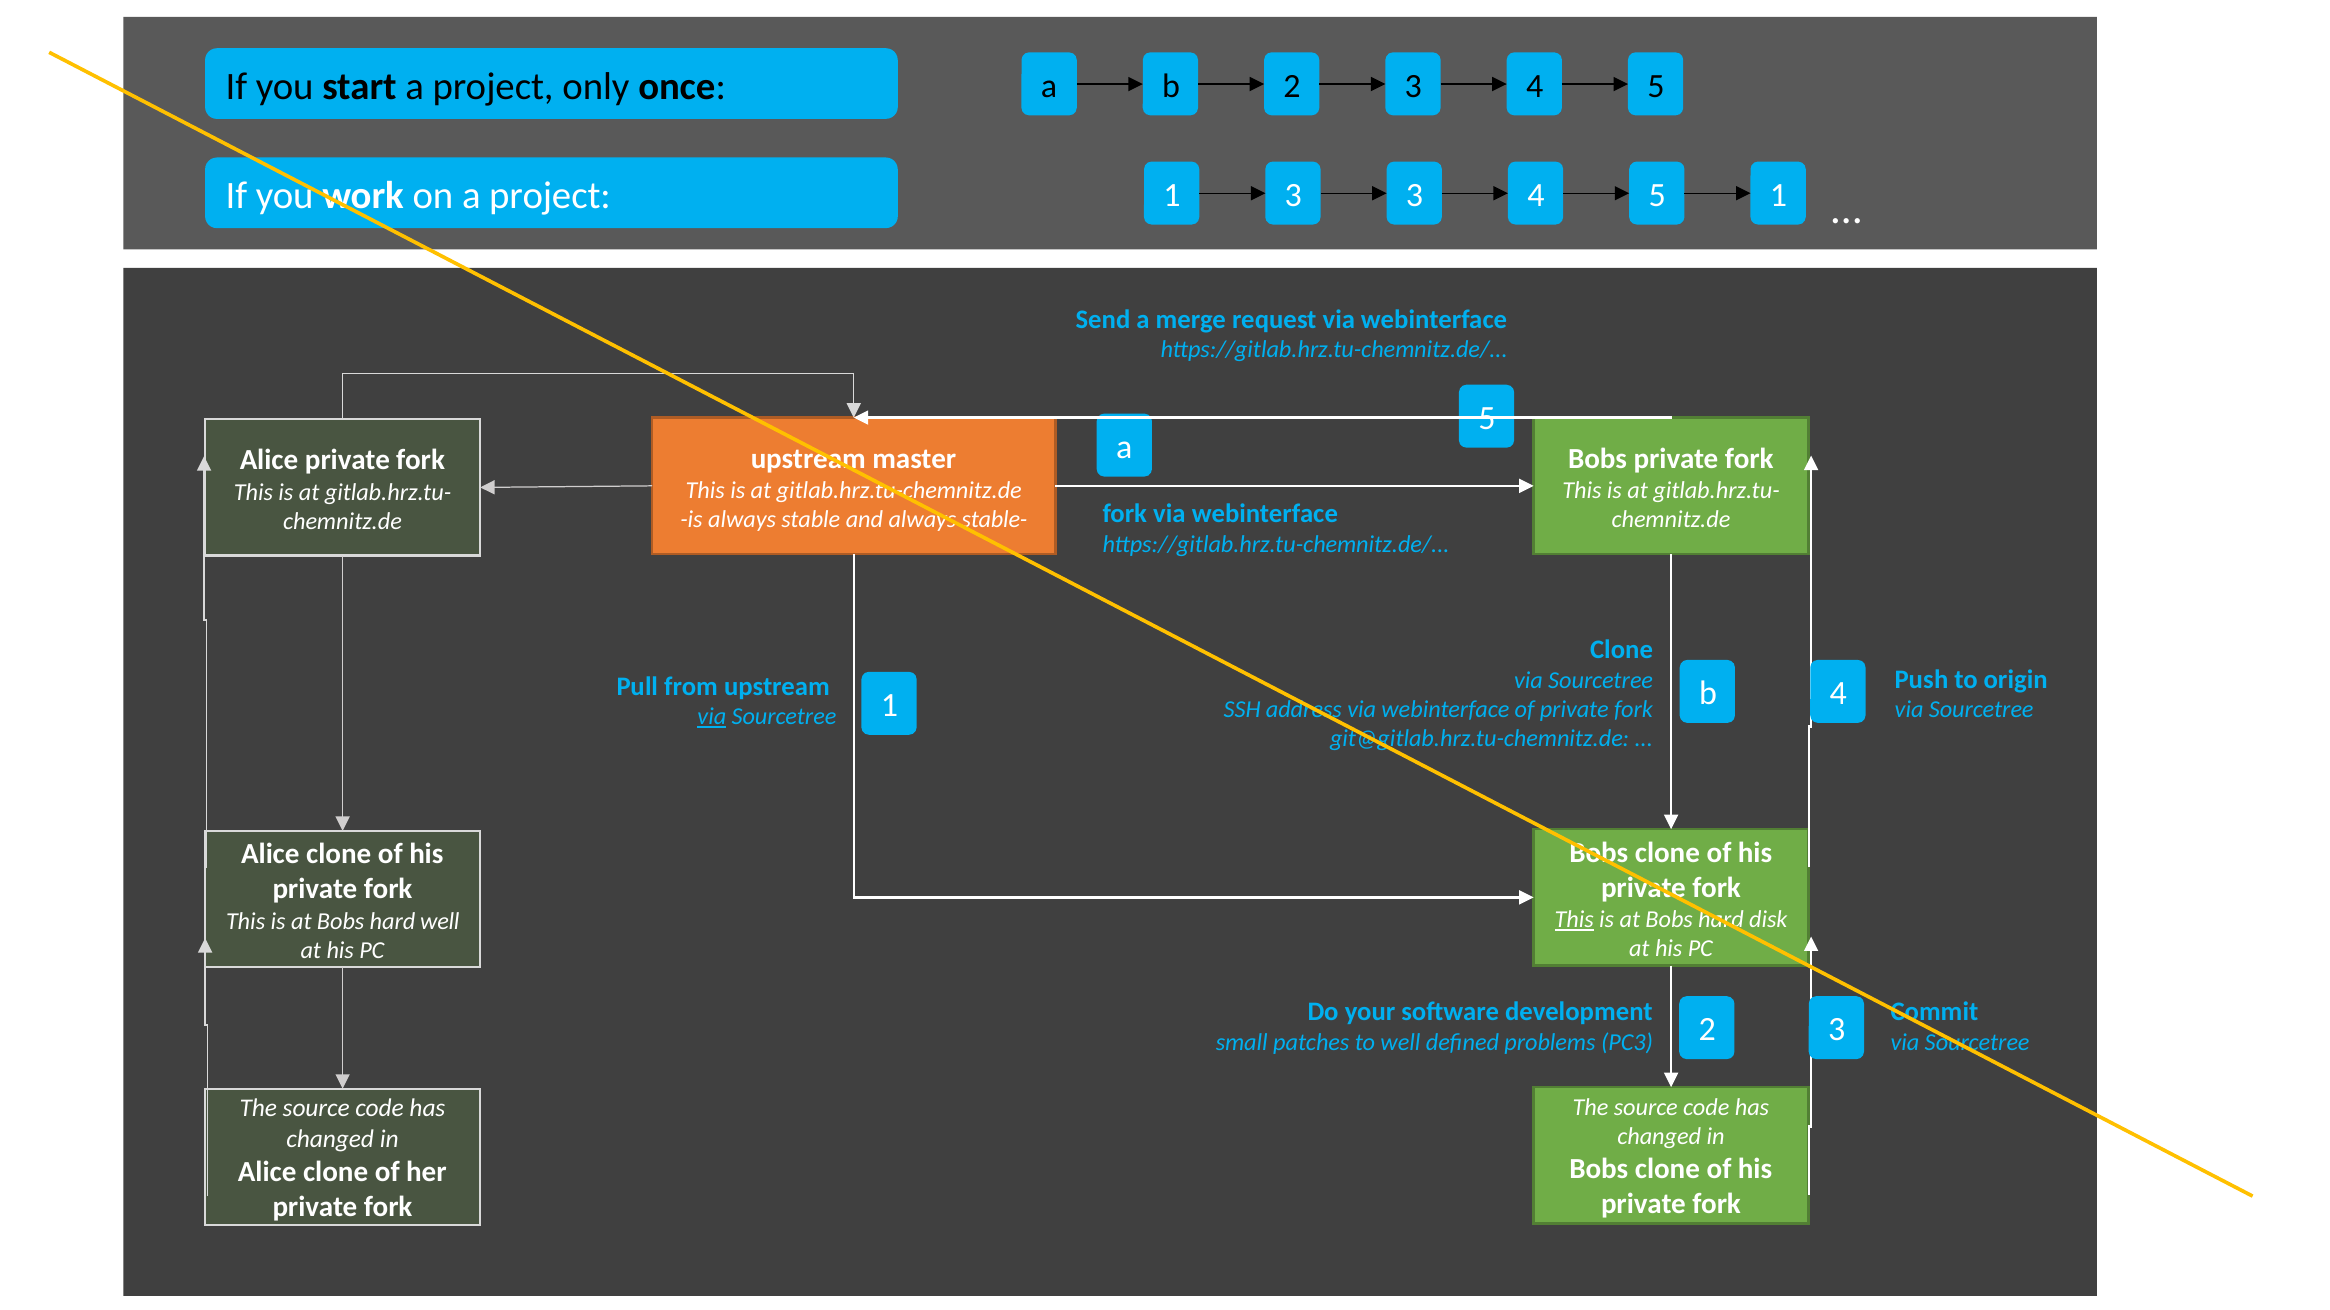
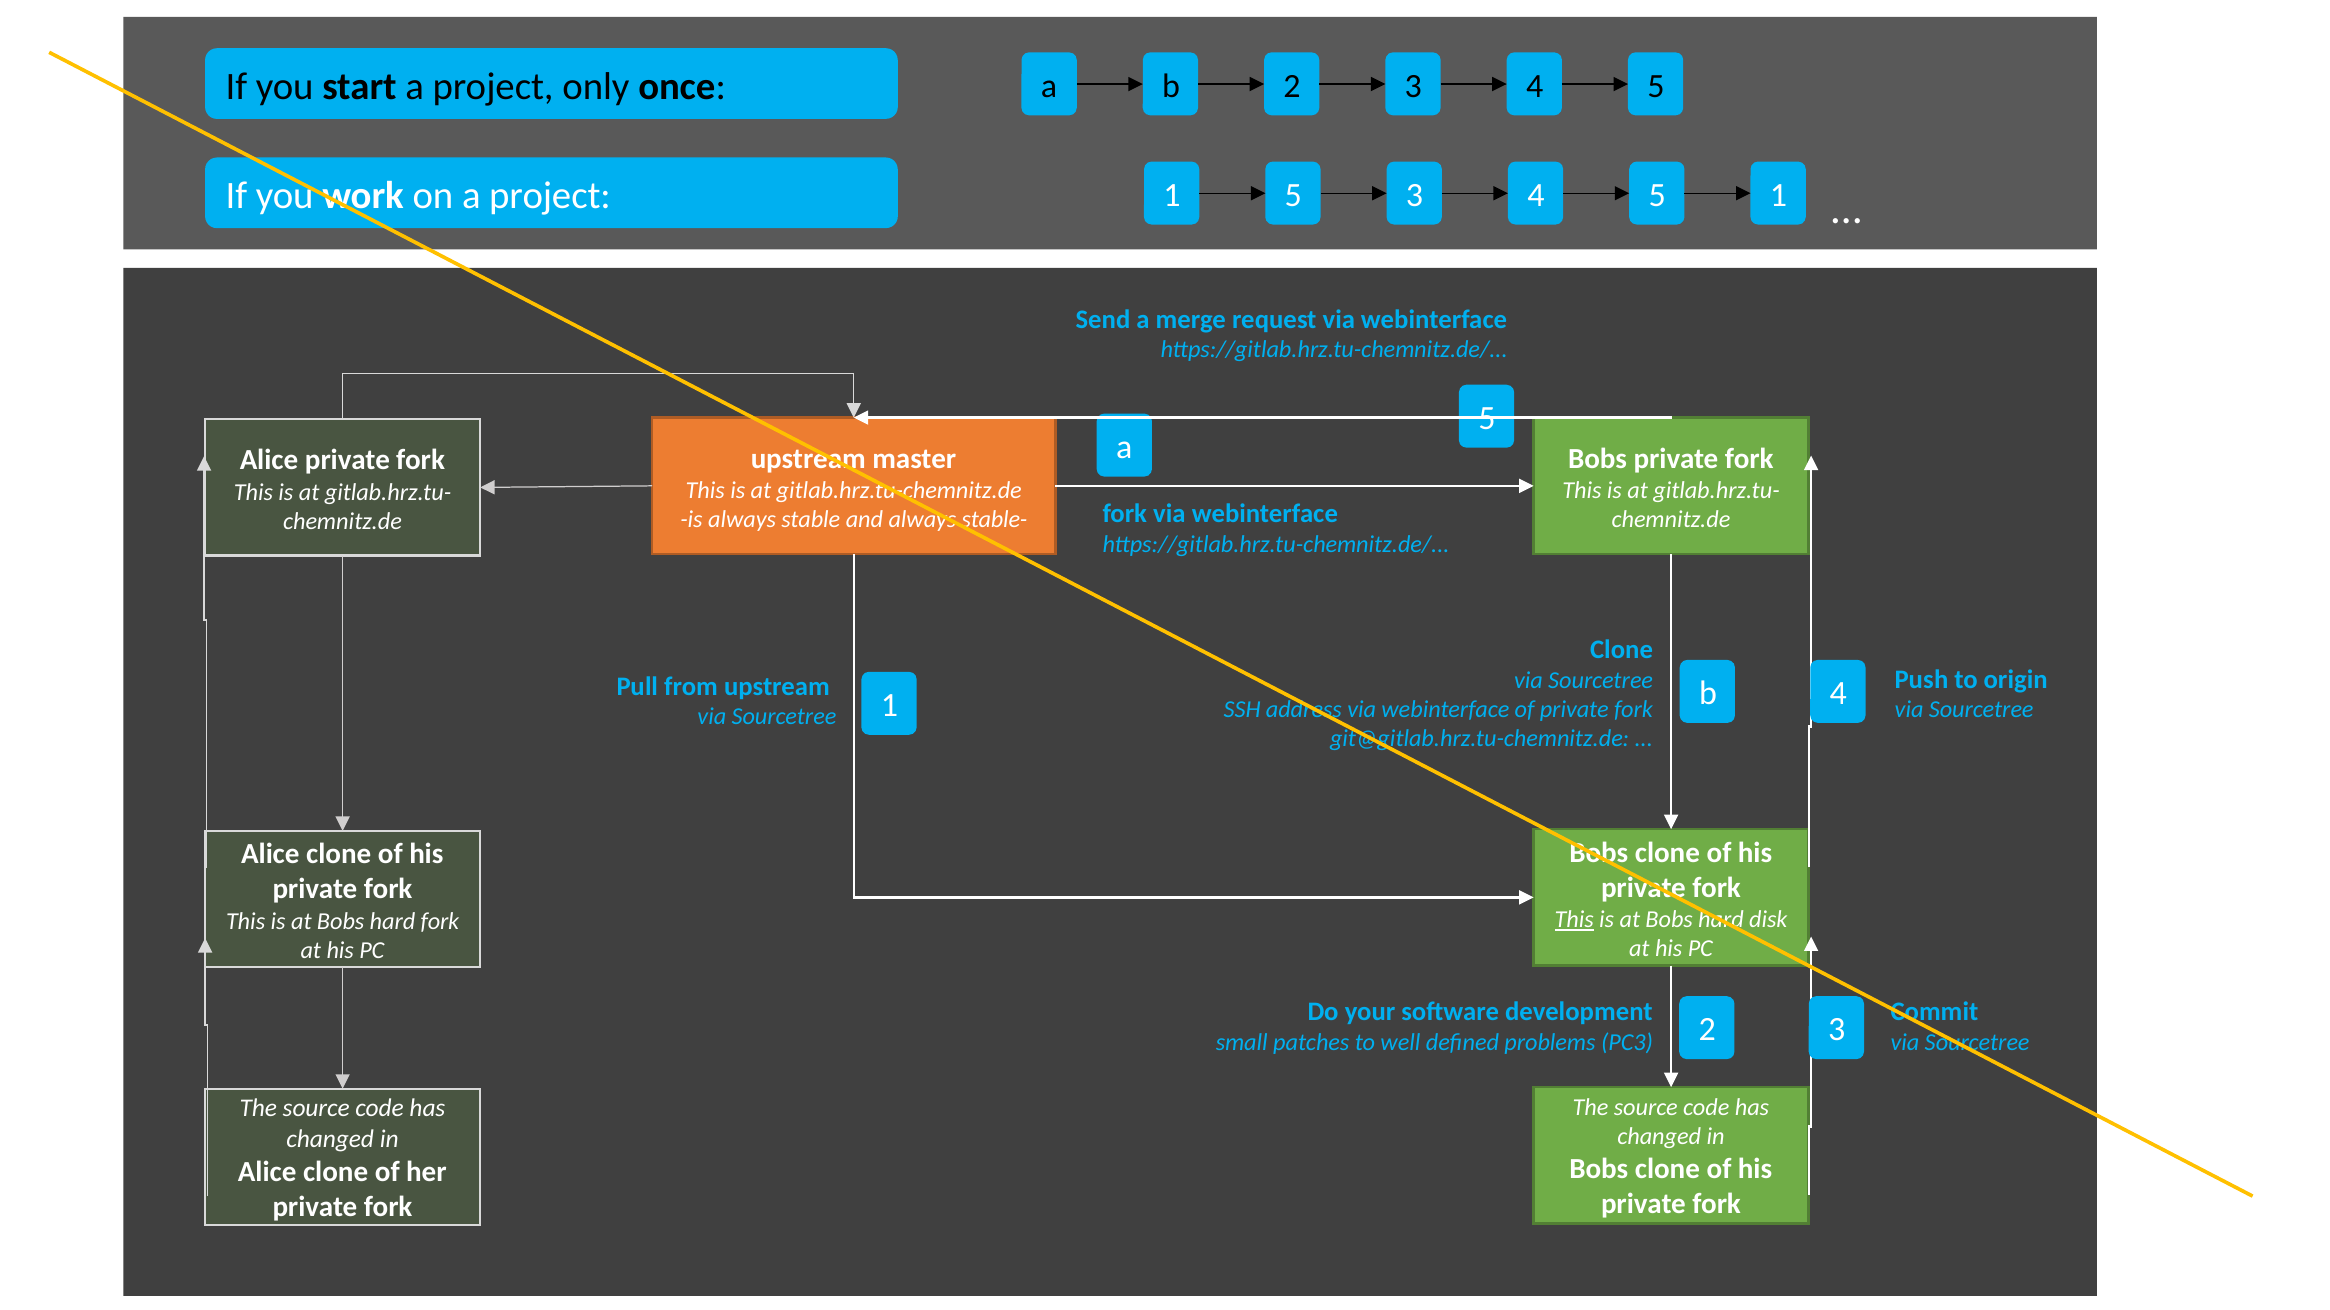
1 3: 3 -> 5 (1293, 195)
via underline: present -> none (712, 717)
hard well: well -> fork (440, 921)
